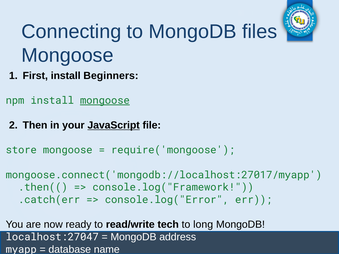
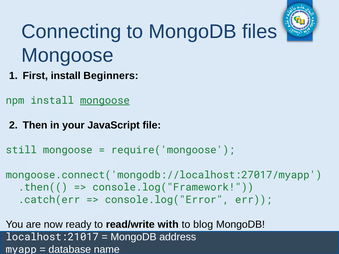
JavaScript underline: present -> none (114, 125)
store: store -> still (21, 150)
tech: tech -> with (168, 225)
long: long -> blog (203, 225)
localhost:27047: localhost:27047 -> localhost:21017 (52, 237)
